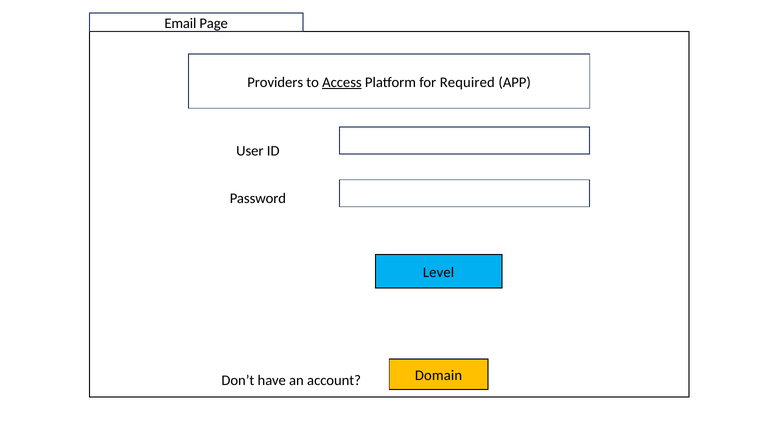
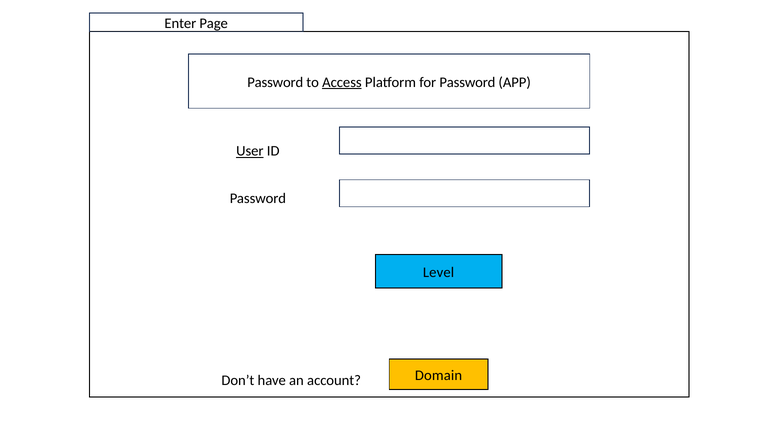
Email: Email -> Enter (180, 23)
Providers: Providers -> Password (275, 82)
for Required: Required -> Password (467, 82)
User underline: none -> present (250, 151)
